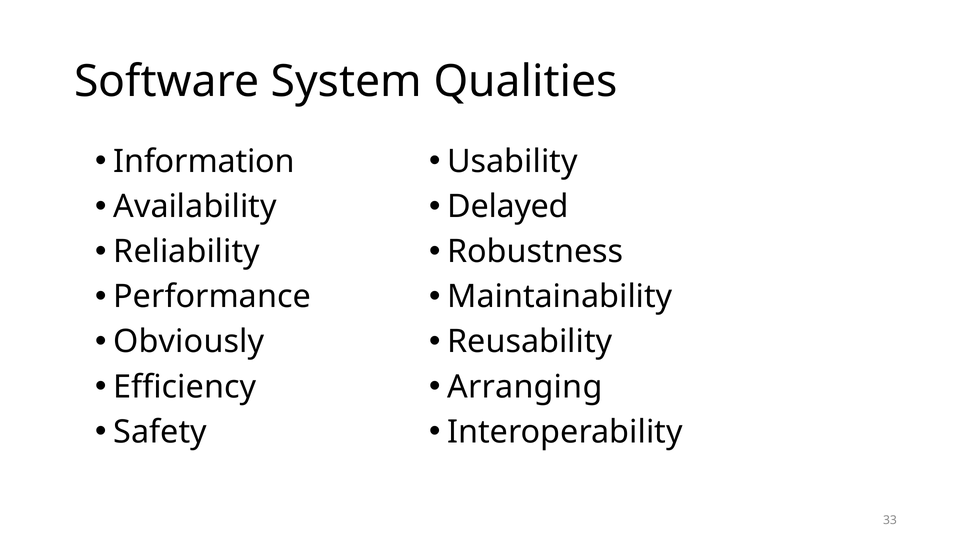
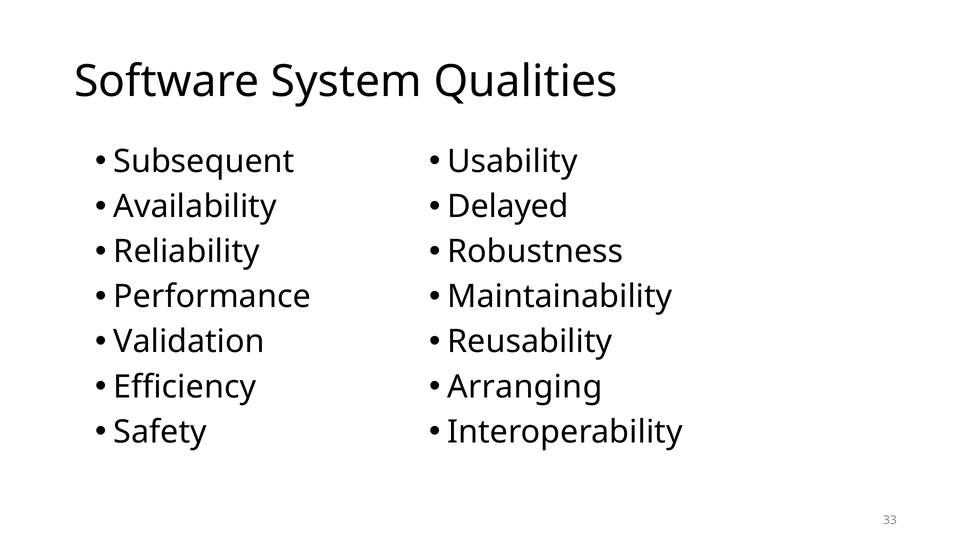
Information: Information -> Subsequent (204, 162)
Obviously: Obviously -> Validation (189, 342)
